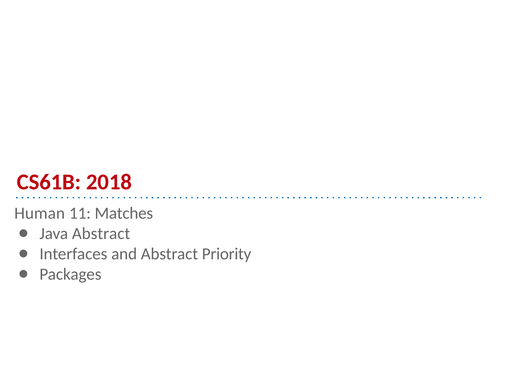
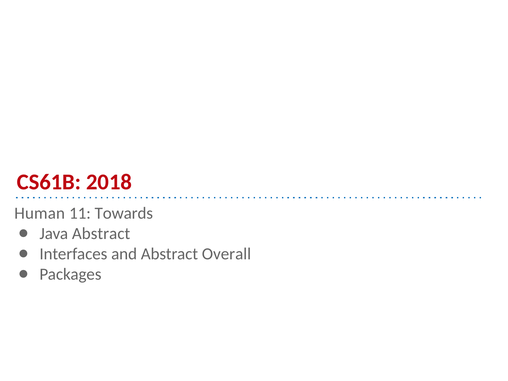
Matches: Matches -> Towards (124, 213)
Priority: Priority -> Overall (226, 254)
